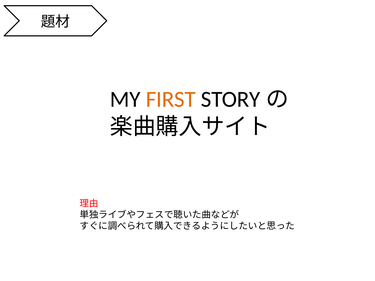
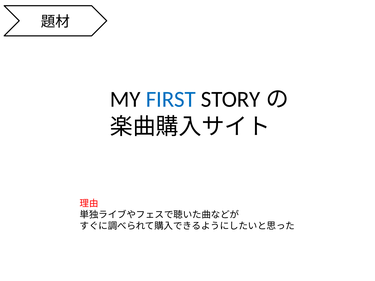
FIRST colour: orange -> blue (171, 99)
